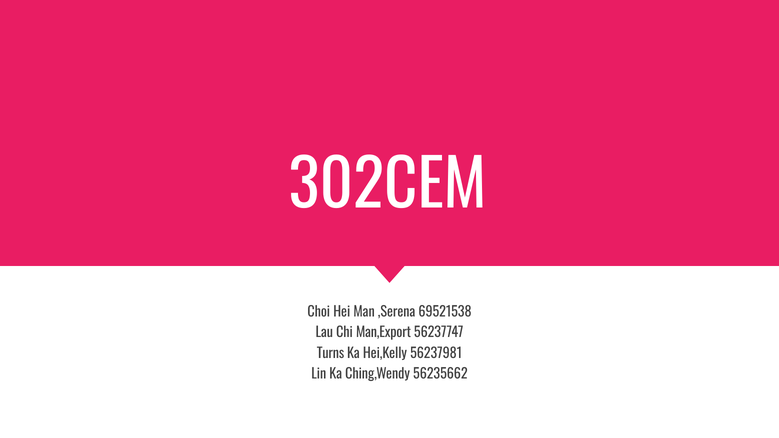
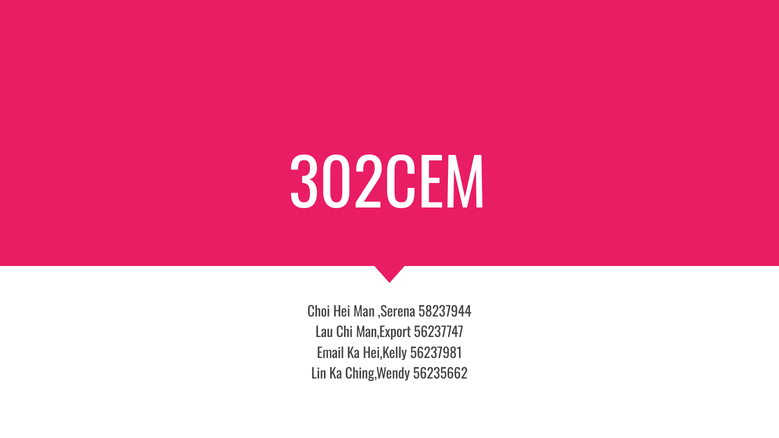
69521538: 69521538 -> 58237944 (445, 312)
Turns: Turns -> Email (330, 354)
